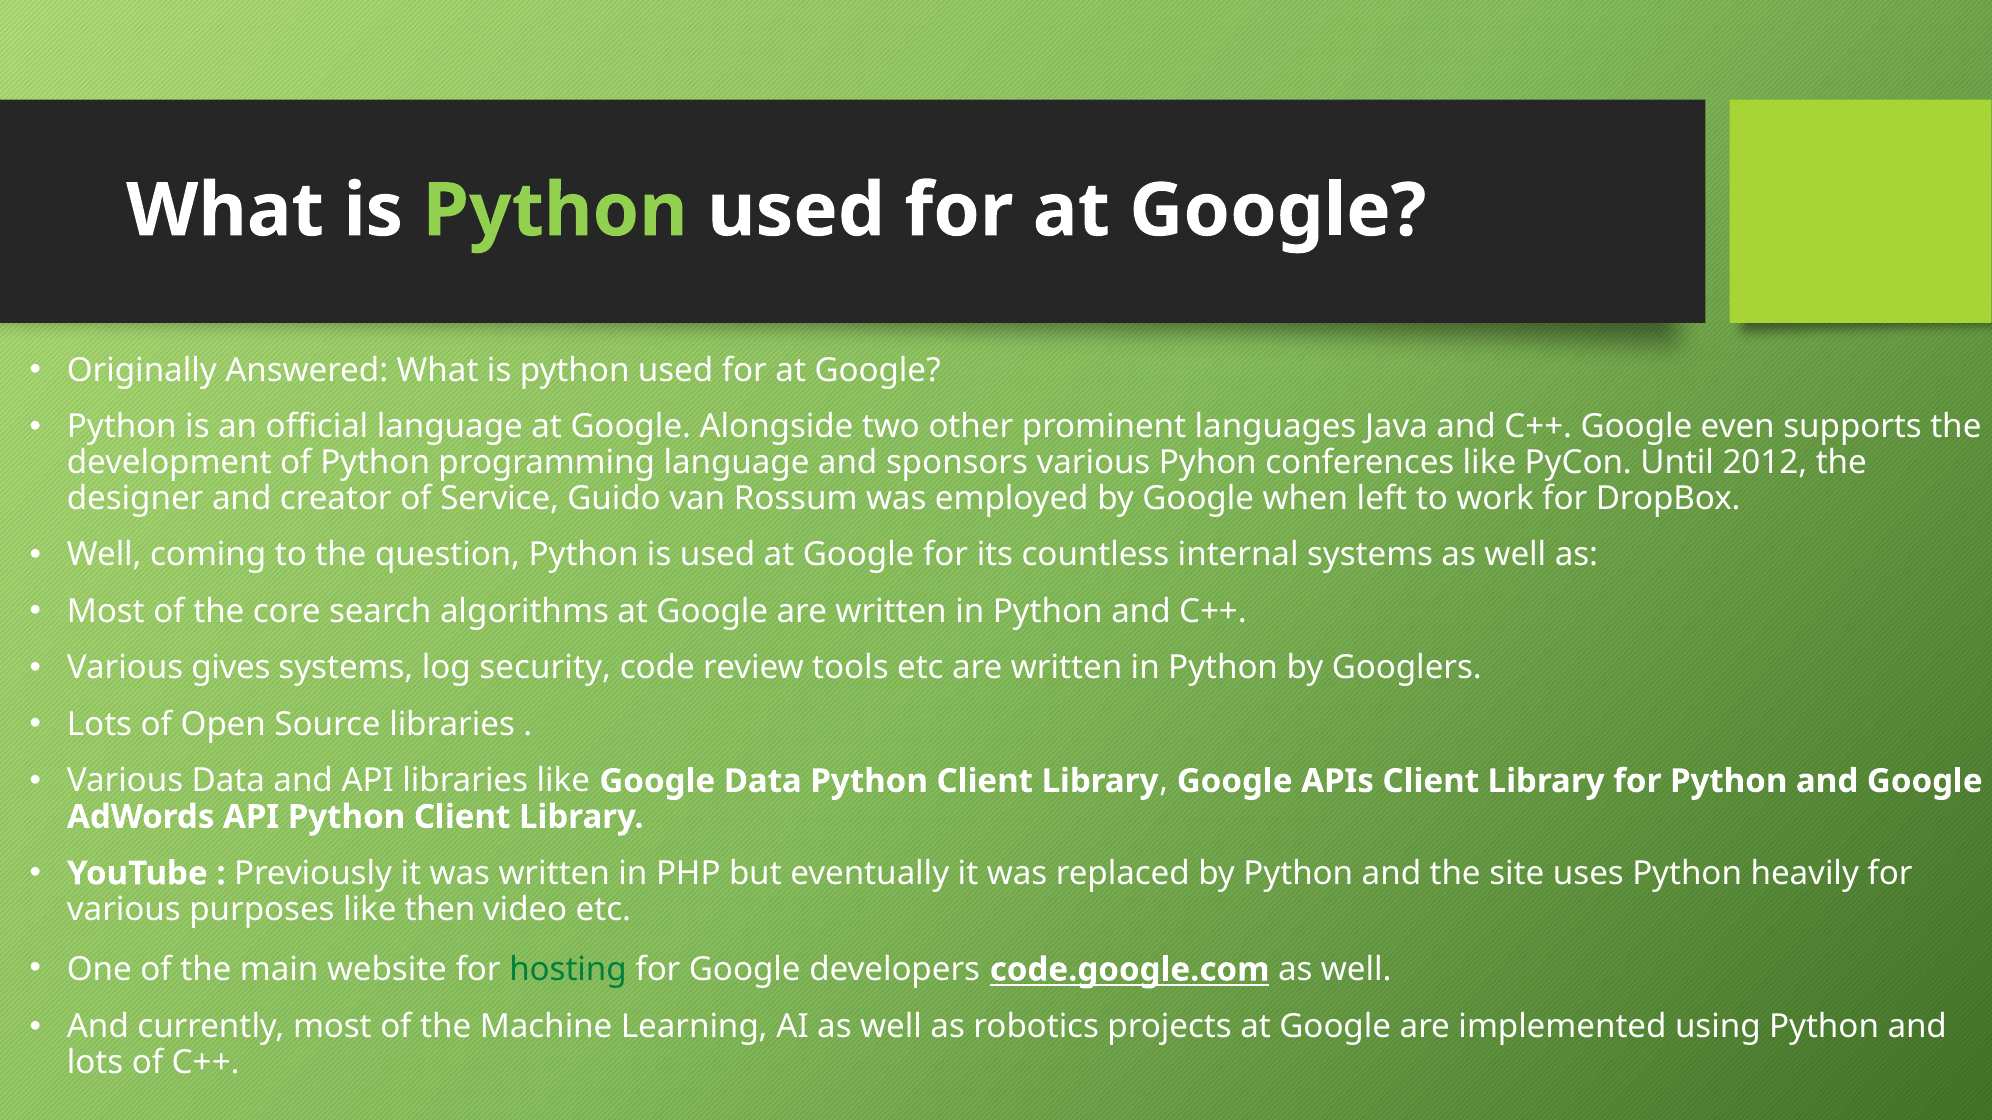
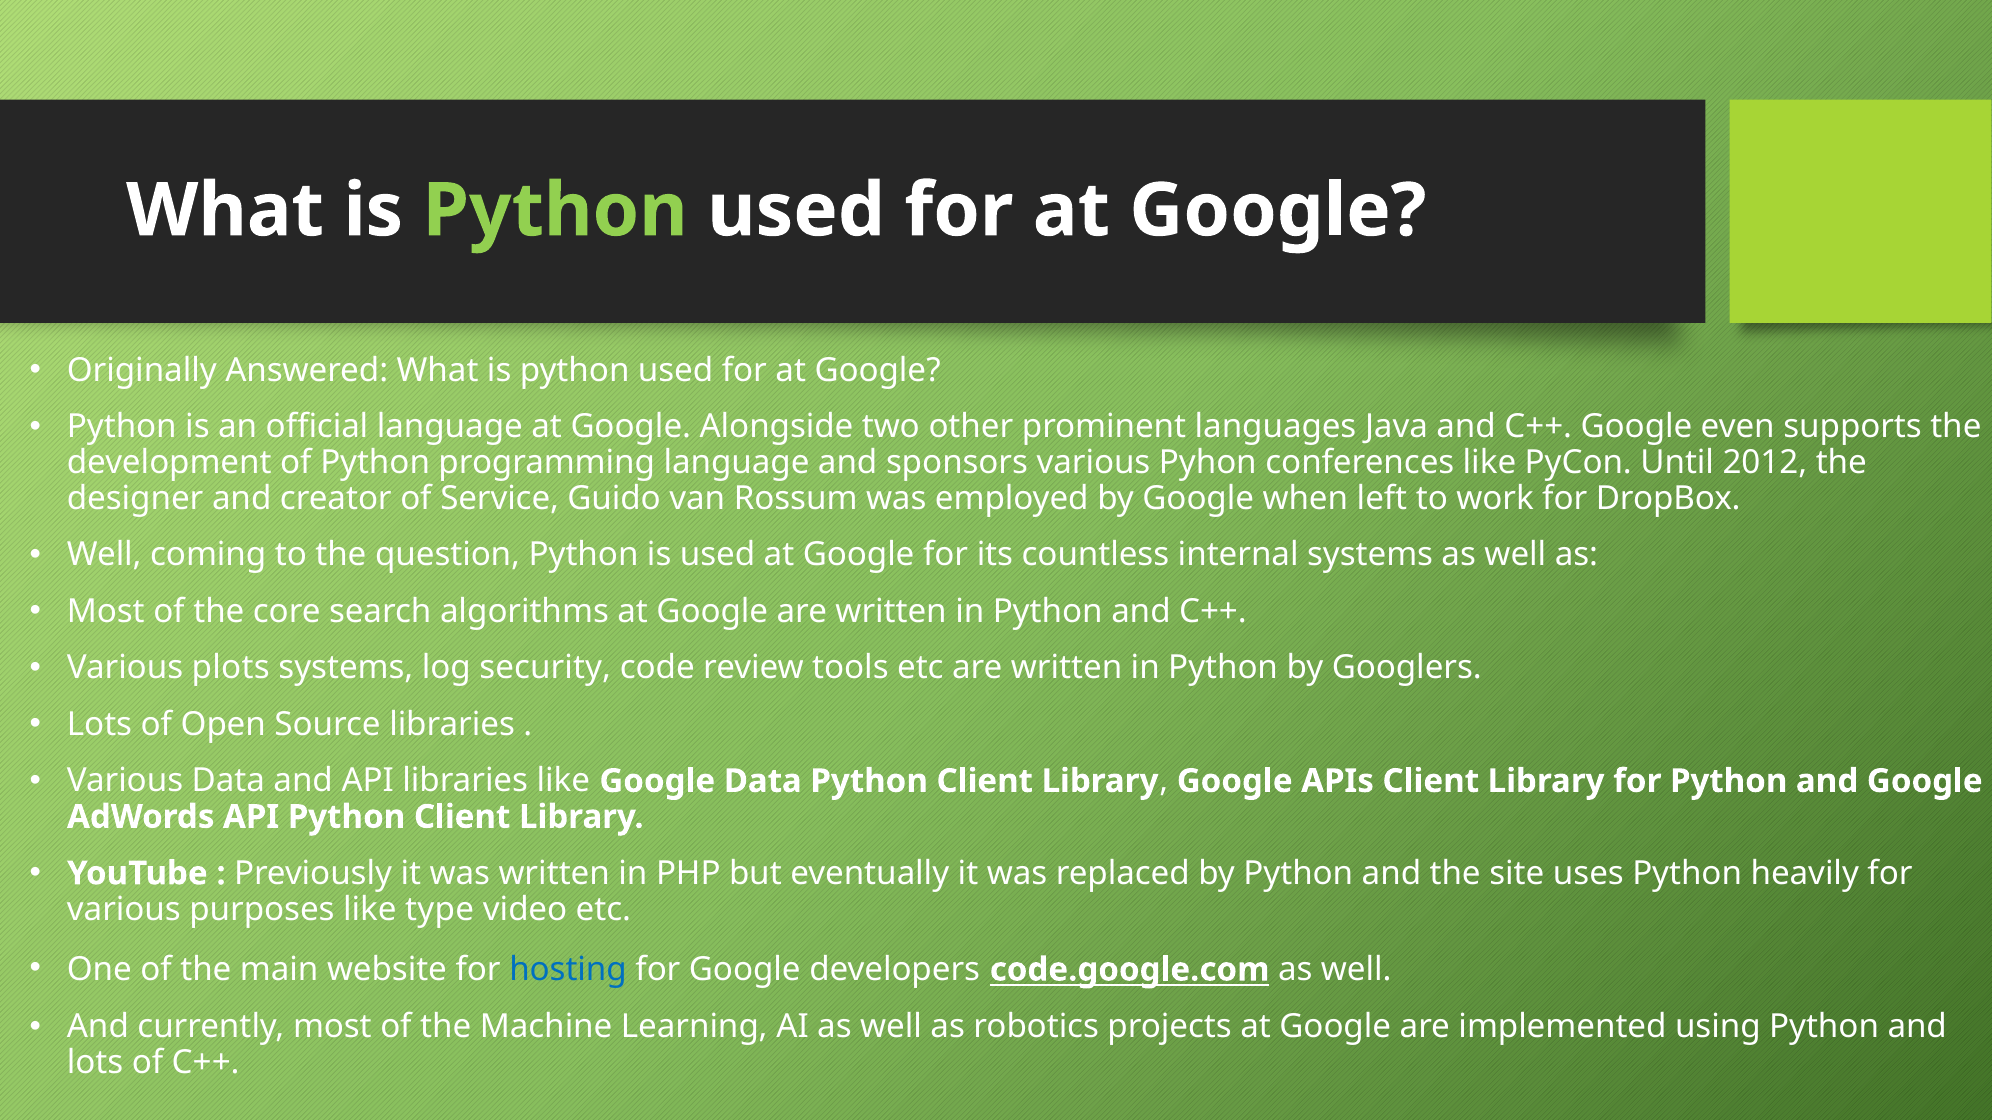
gives: gives -> plots (231, 668)
then: then -> type (440, 910)
hosting colour: green -> blue (568, 970)
